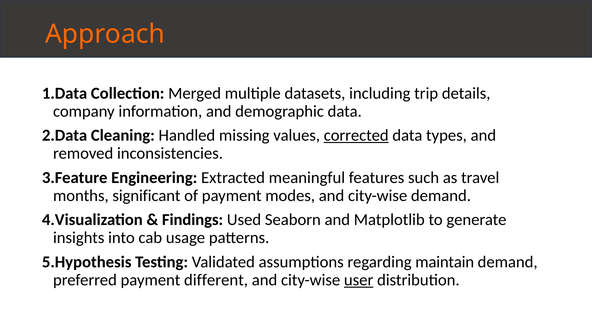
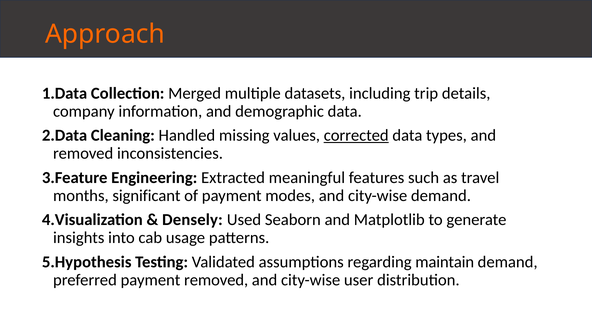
Findings: Findings -> Densely (192, 220)
payment different: different -> removed (216, 280)
user underline: present -> none (359, 280)
